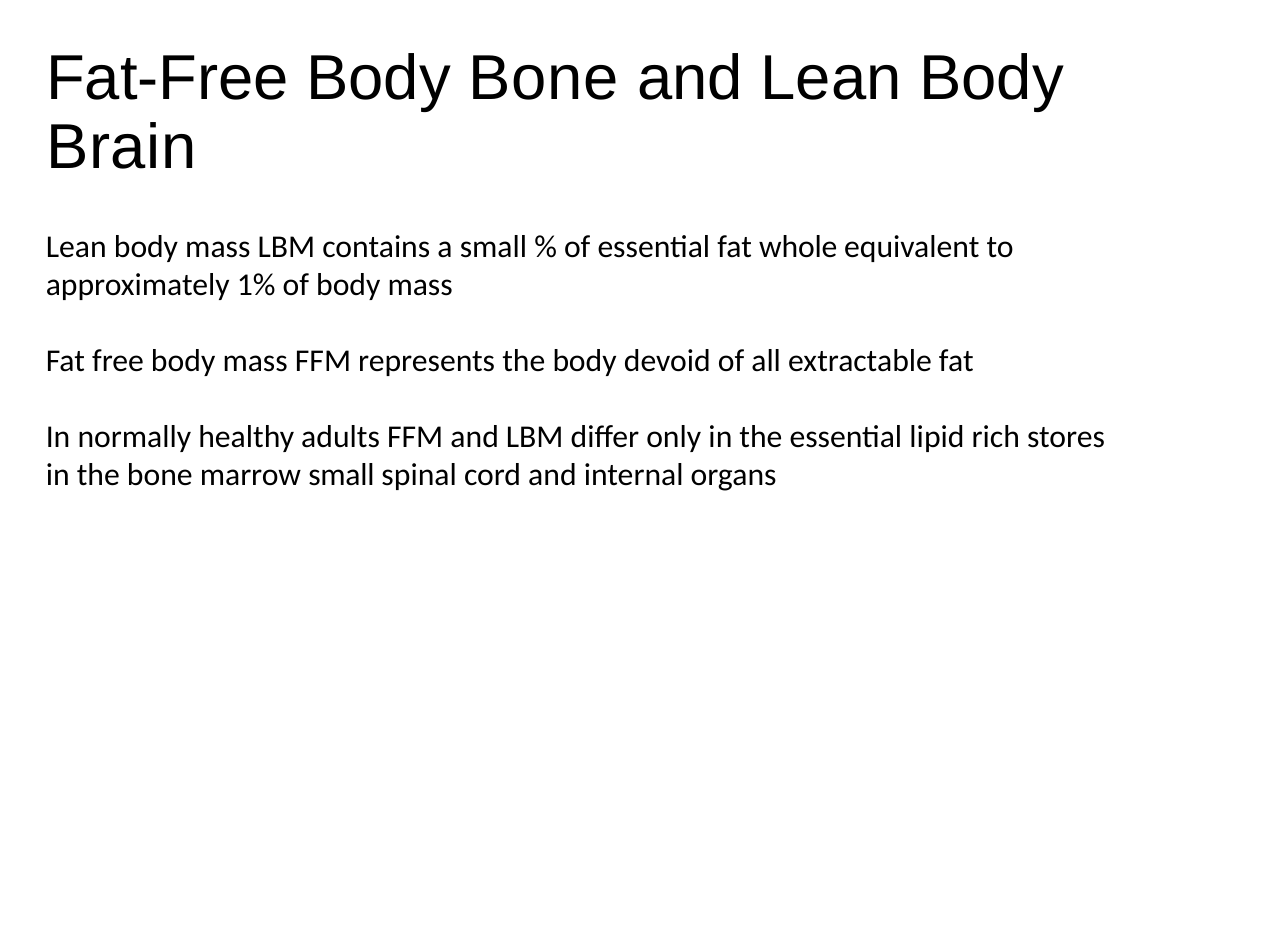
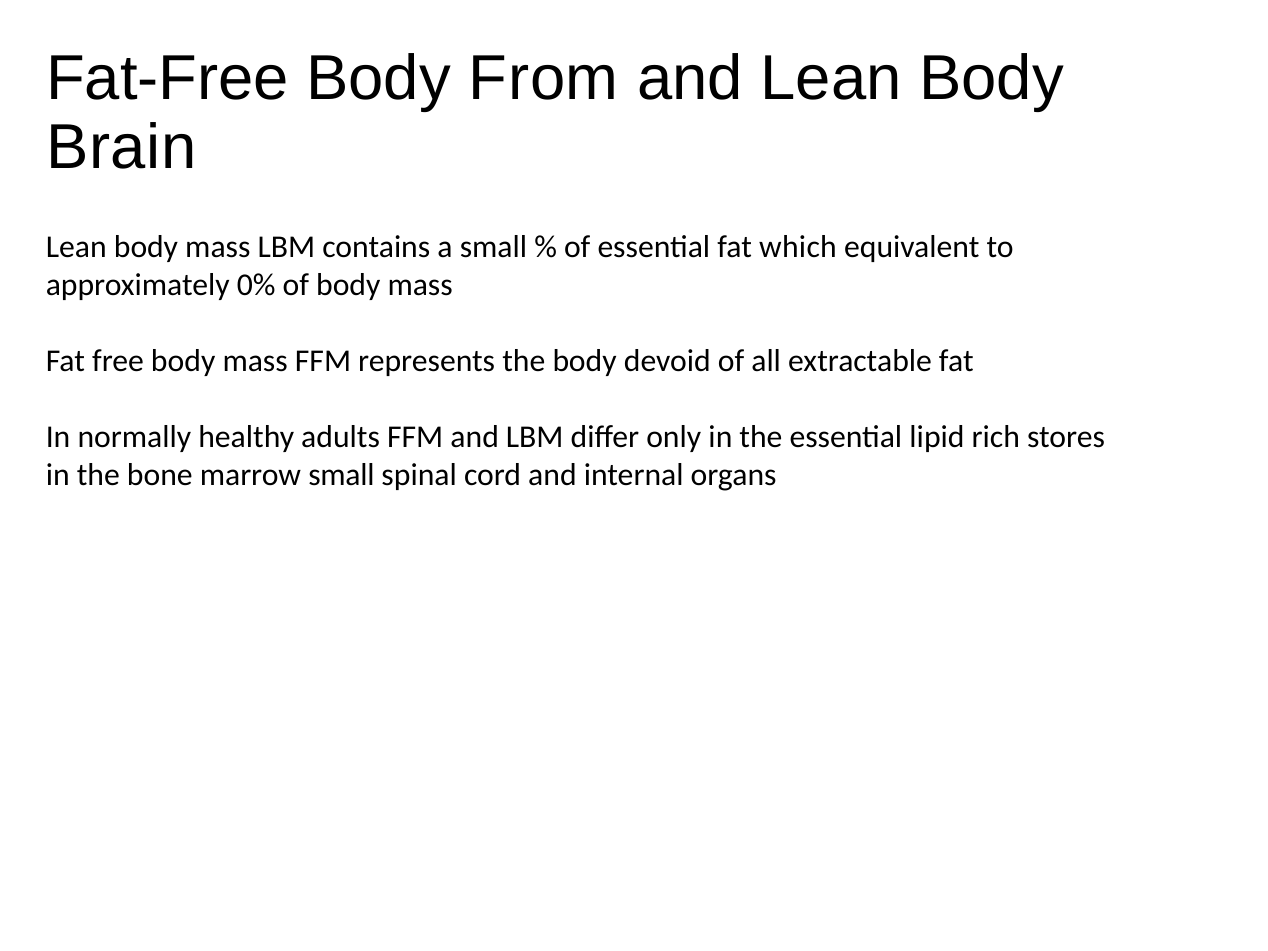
Body Bone: Bone -> From (544, 79)
whole: whole -> which (798, 247)
1%: 1% -> 0% (256, 285)
